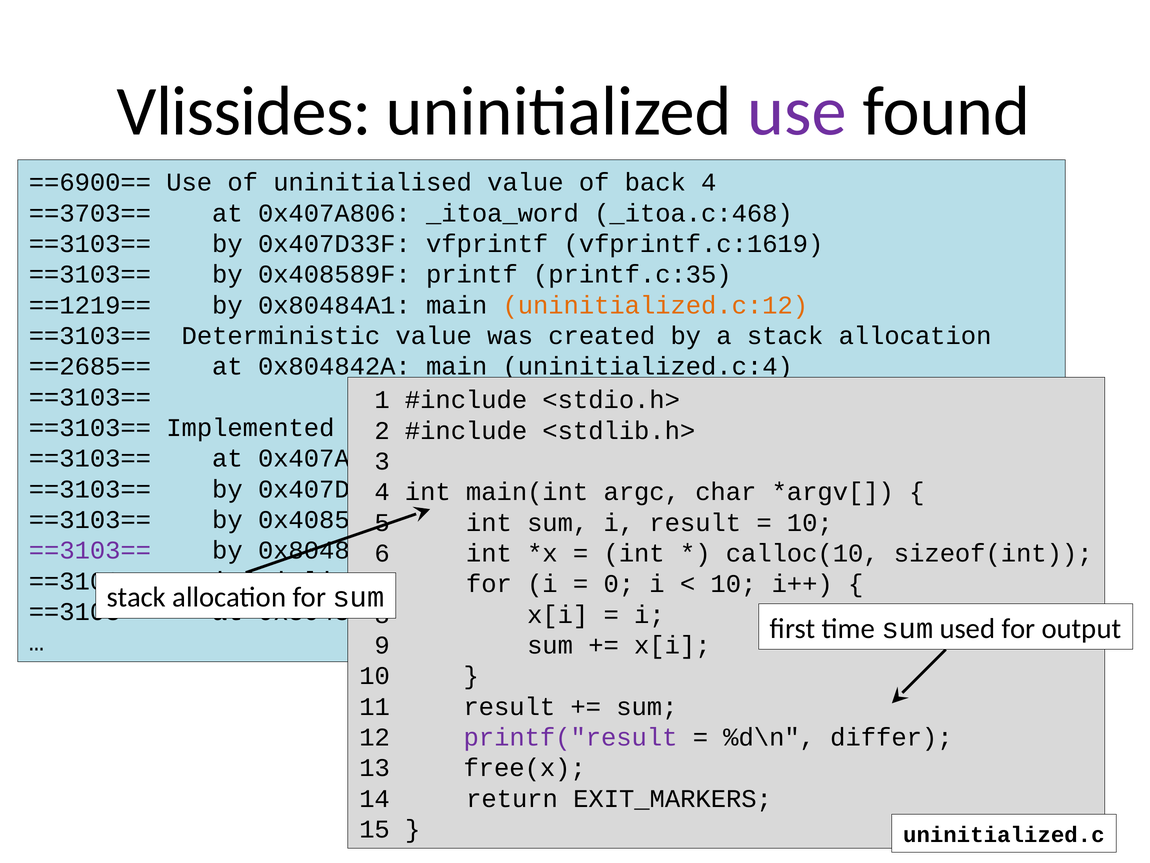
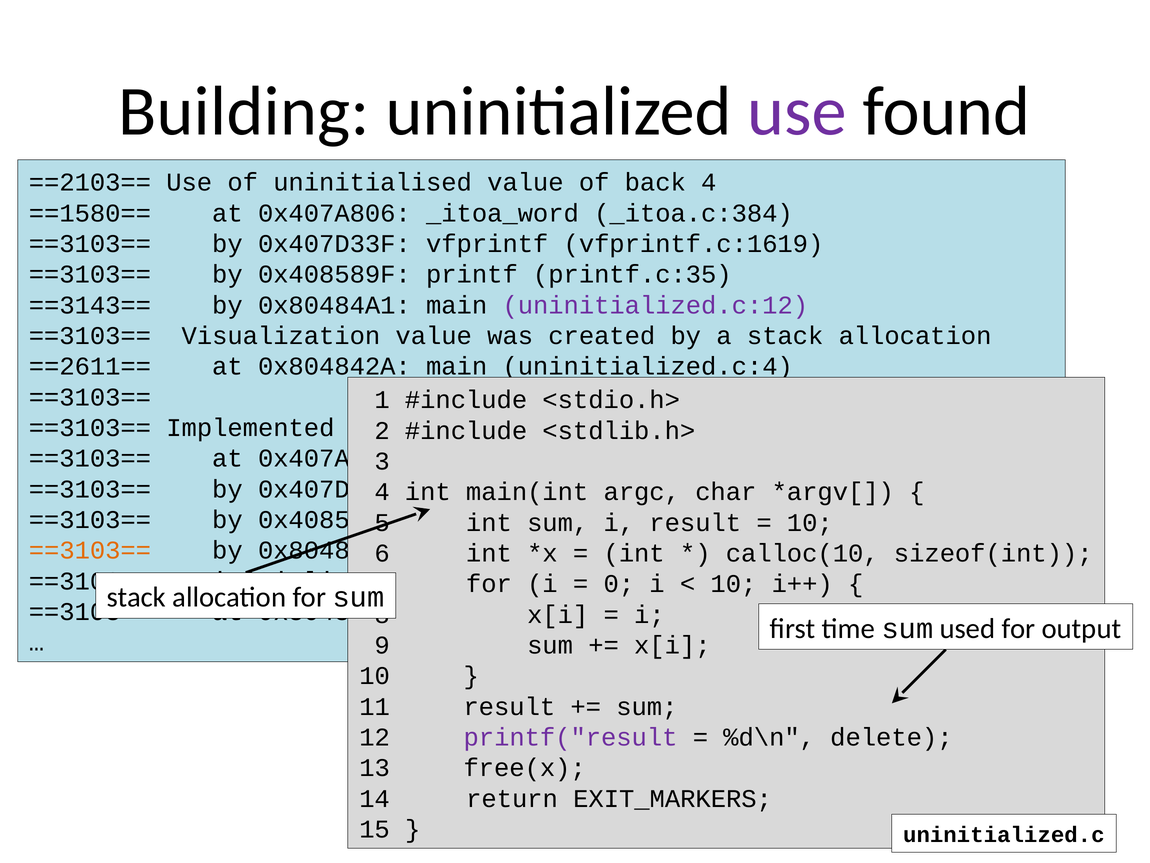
Vlissides: Vlissides -> Building (244, 111)
==6900==: ==6900== -> ==2103== (90, 182)
==3703==: ==3703== -> ==1580== (90, 213)
_itoa.c:468: _itoa.c:468 -> _itoa.c:384 (693, 213)
==1219==: ==1219== -> ==3143== (90, 305)
uninitialized.c:12 colour: orange -> purple (655, 305)
Deterministic: Deterministic -> Visualization (281, 336)
==2685==: ==2685== -> ==2611== (90, 366)
==3103== colour: purple -> orange (90, 550)
differ: differ -> delete (891, 737)
